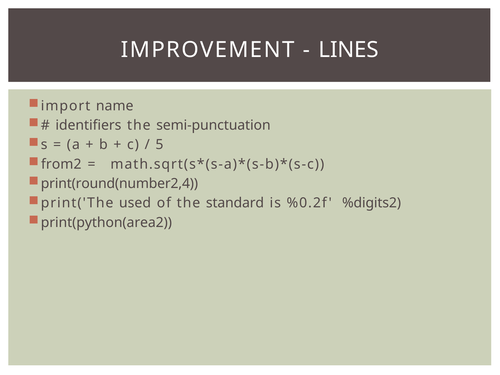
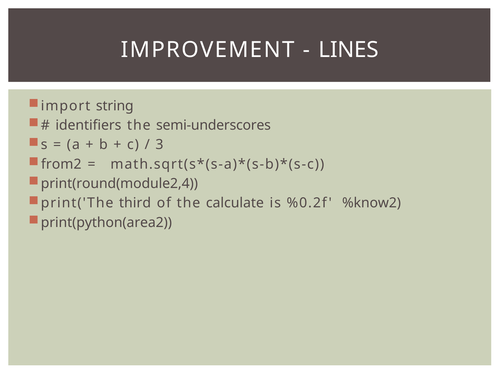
name: name -> string (115, 106)
semi-punctuation: semi-punctuation -> semi-underscores (214, 125)
5: 5 -> 3 (159, 145)
print(round(number2,4: print(round(number2,4 -> print(round(module2,4 (119, 184)
used: used -> third (135, 203)
standard: standard -> calculate (235, 203)
%digits2: %digits2 -> %know2 (372, 203)
